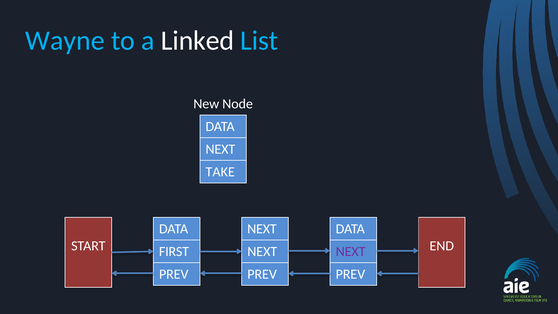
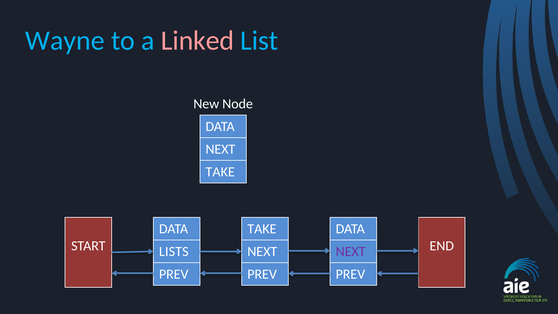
Linked colour: white -> pink (197, 41)
NEXT: NEXT -> TAKE (262, 229)
FIRST: FIRST -> LISTS (174, 251)
